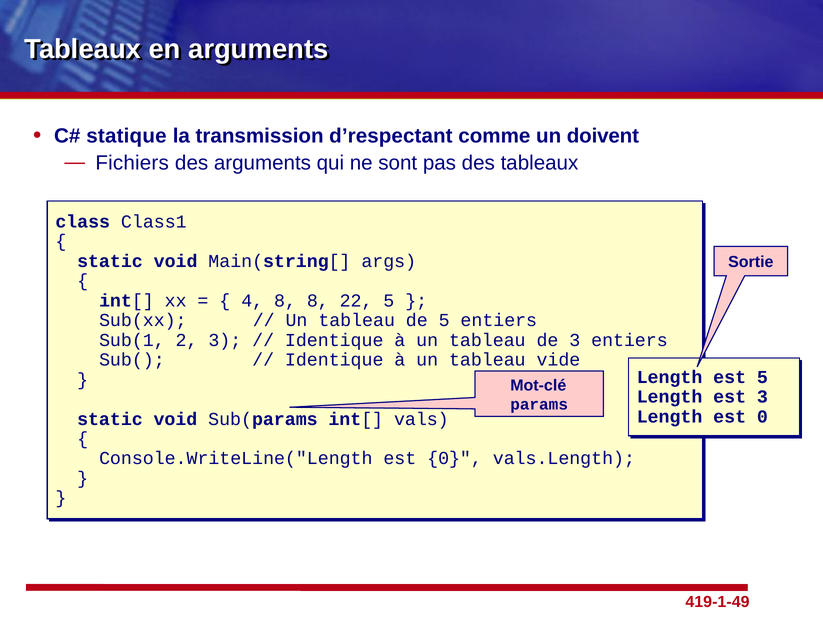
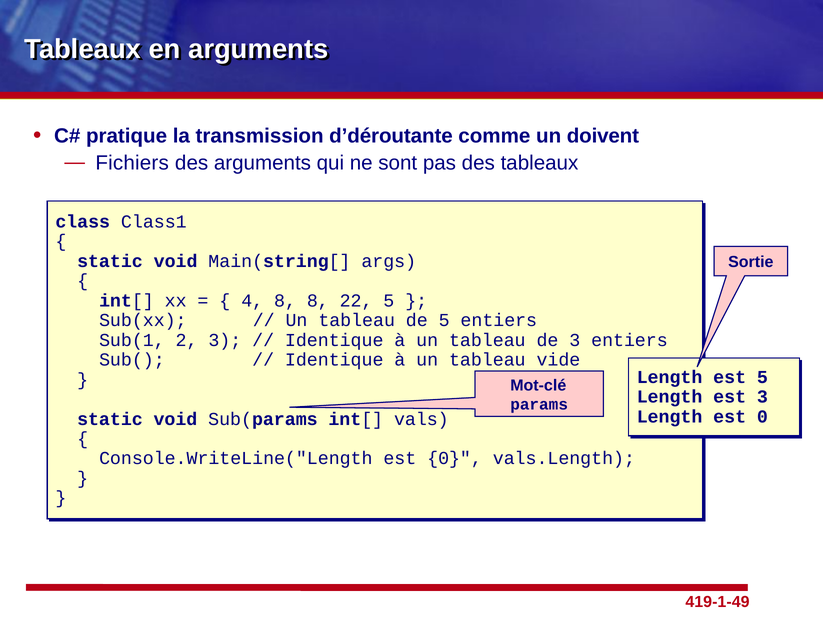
statique: statique -> pratique (127, 136)
d’respectant: d’respectant -> d’déroutante (391, 136)
